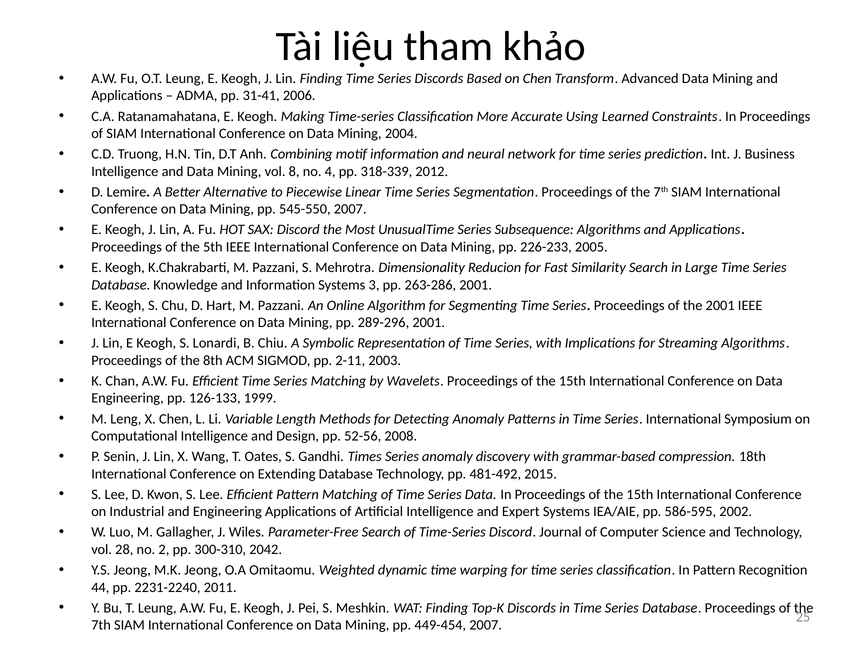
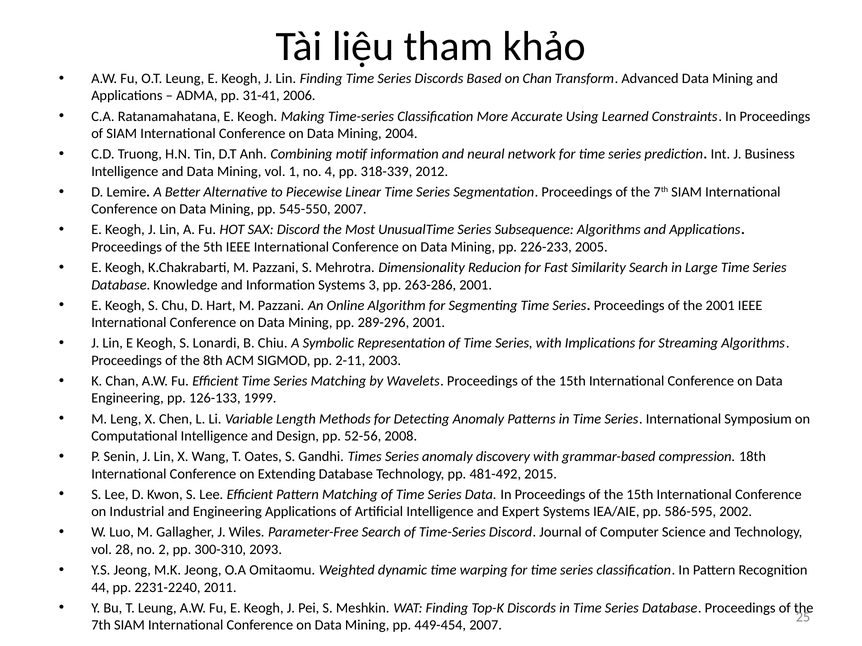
on Chen: Chen -> Chan (537, 79)
8: 8 -> 1 (294, 171)
2042: 2042 -> 2093 (266, 550)
